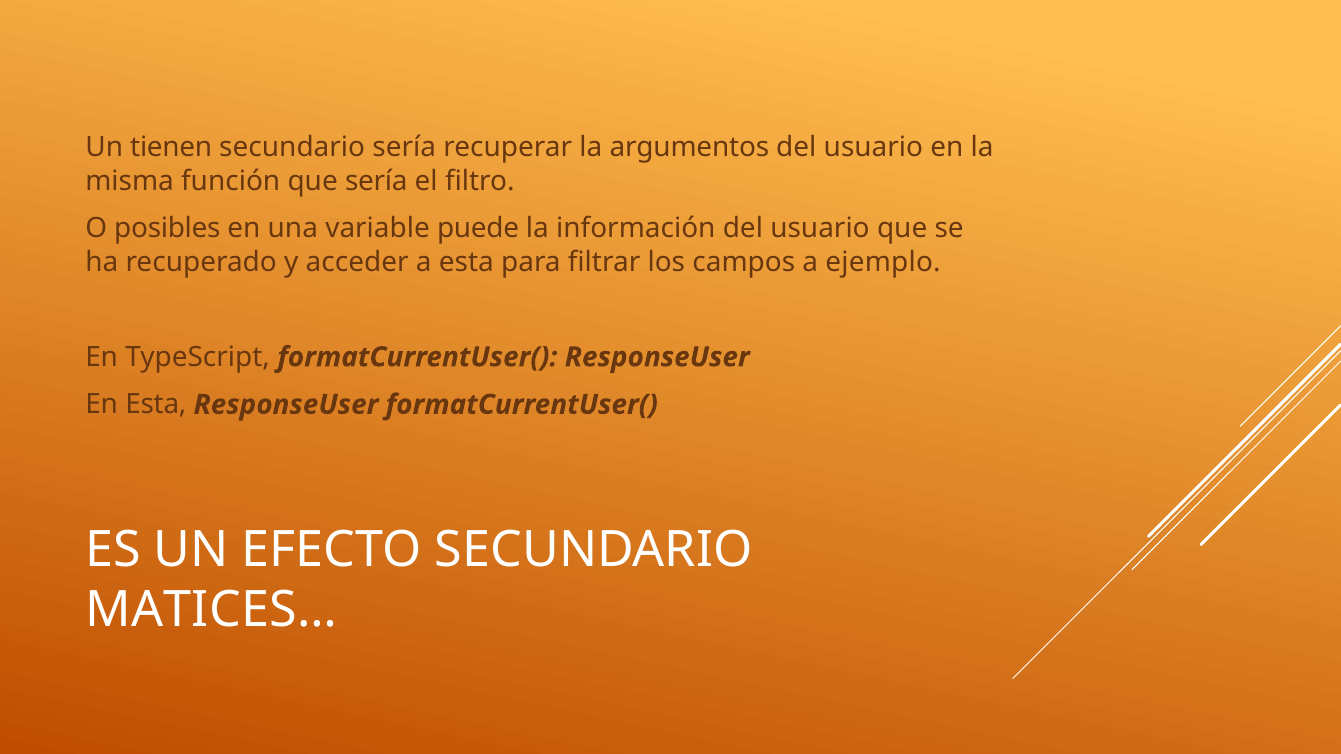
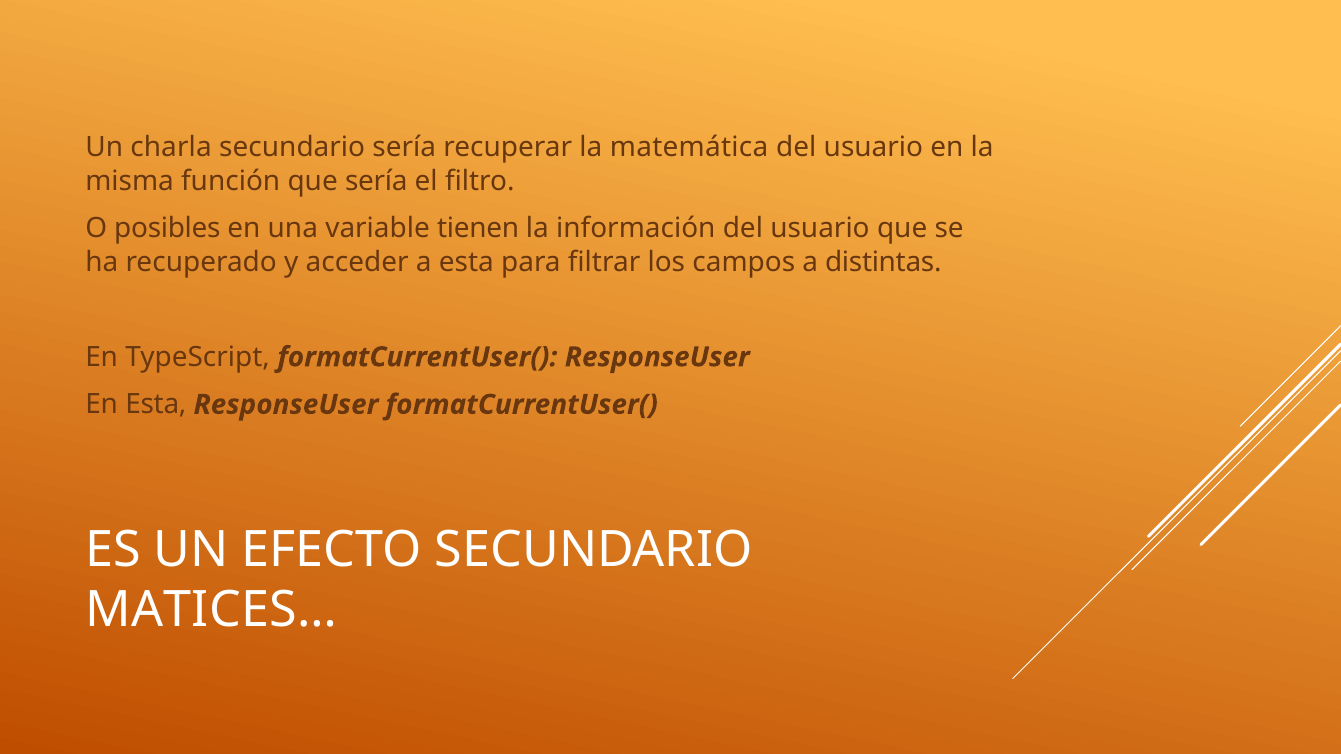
tienen: tienen -> charla (171, 148)
argumentos: argumentos -> matemática (689, 148)
puede: puede -> tienen (478, 229)
ejemplo: ejemplo -> distintas (883, 262)
